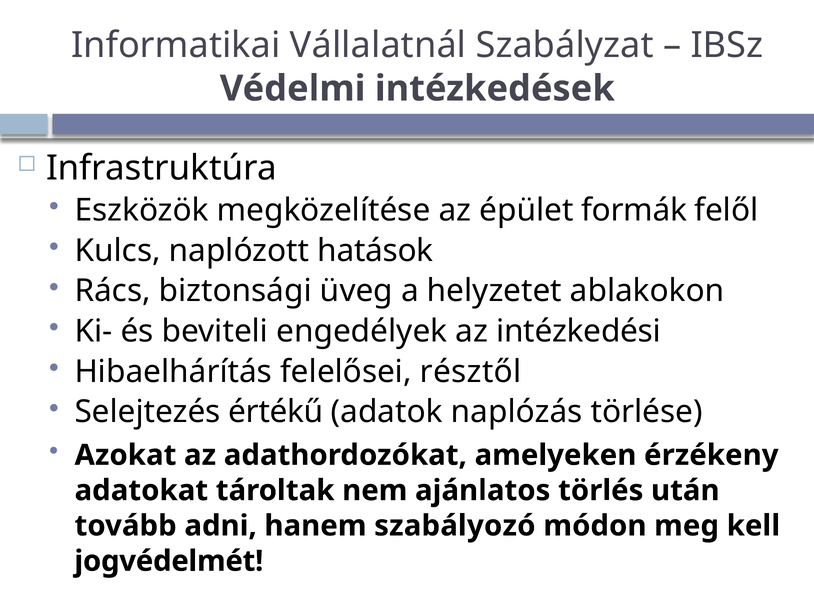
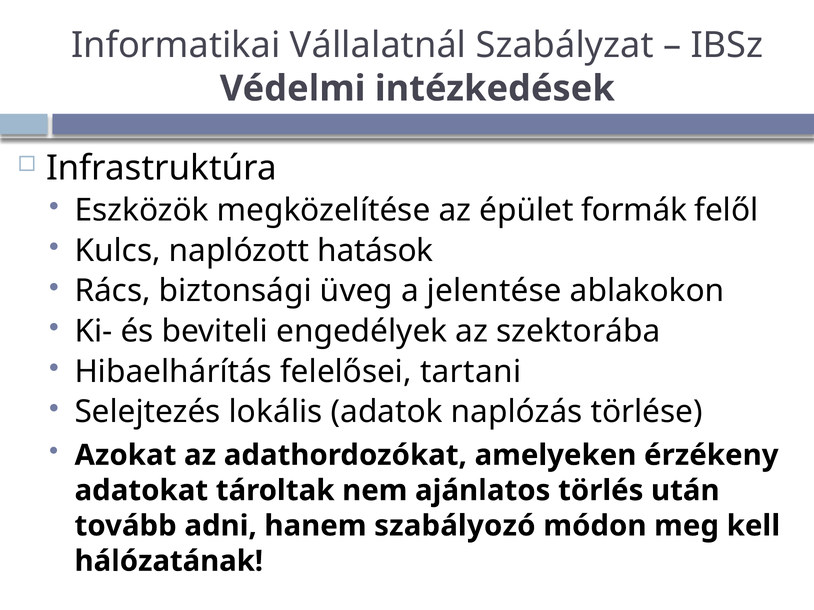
helyzetet: helyzetet -> jelentése (494, 291)
intézkedési: intézkedési -> szektorába (578, 332)
résztől: résztől -> tartani (471, 372)
értékű: értékű -> lokális (276, 412)
jogvédelmét: jogvédelmét -> hálózatának (169, 562)
